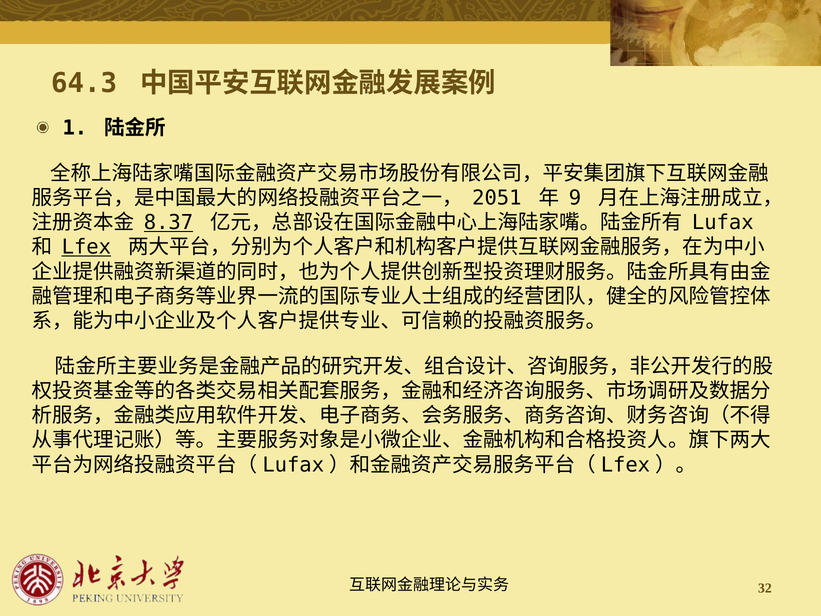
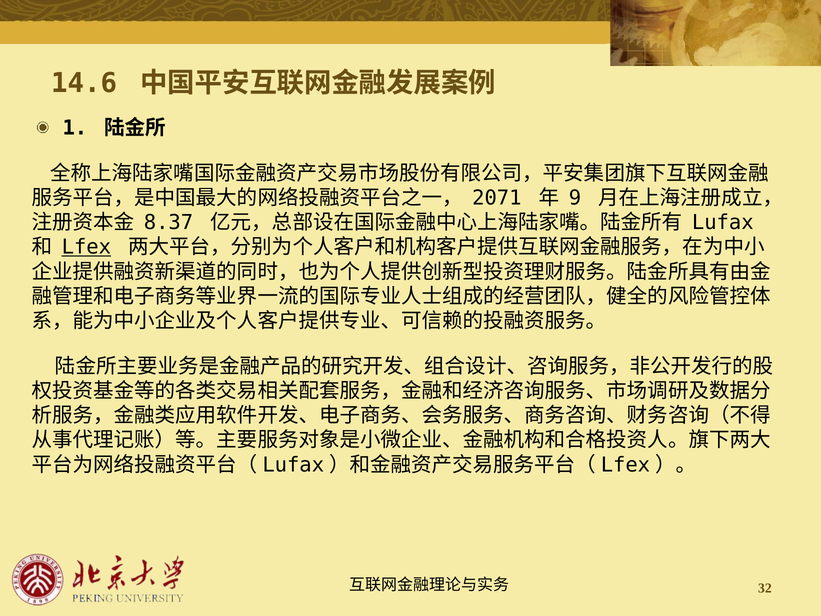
64.3: 64.3 -> 14.6 (84, 83)
2051: 2051 -> 2071 (497, 198)
8.37 underline: present -> none (168, 222)
